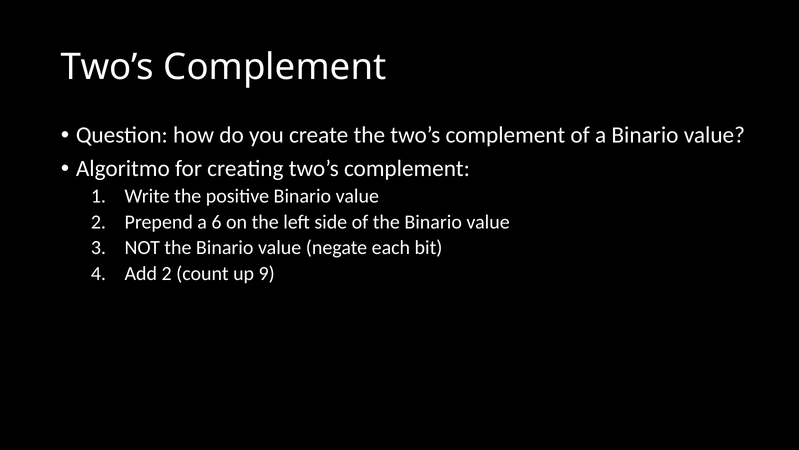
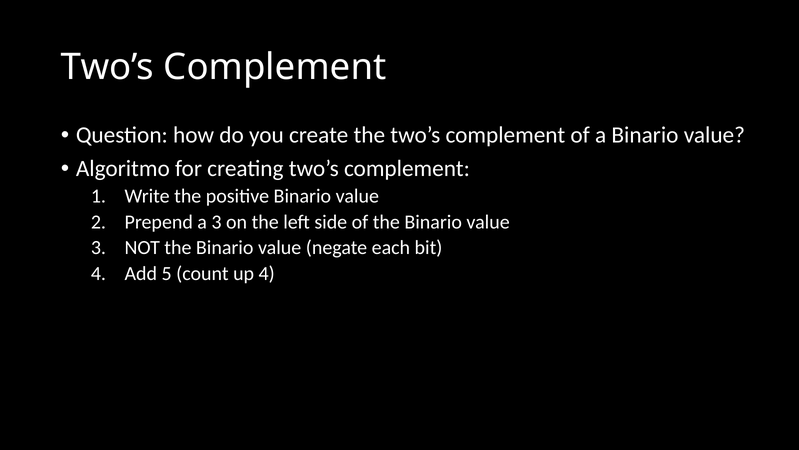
a 6: 6 -> 3 (216, 222)
Add 2: 2 -> 5 (167, 273)
up 9: 9 -> 4 (267, 273)
